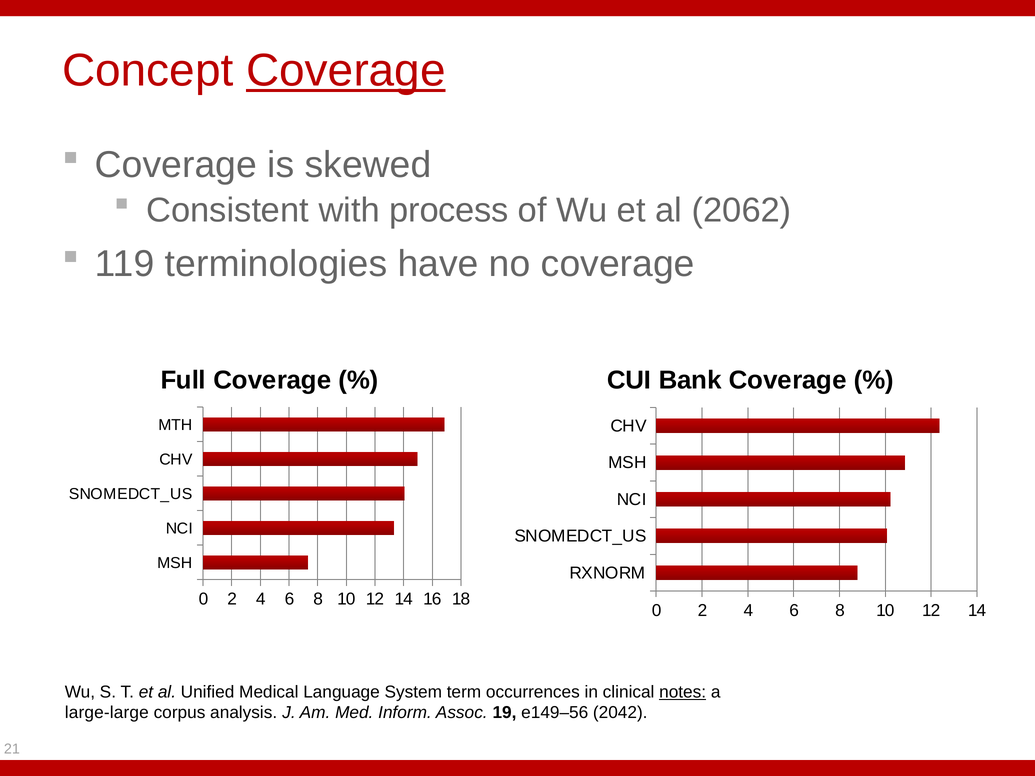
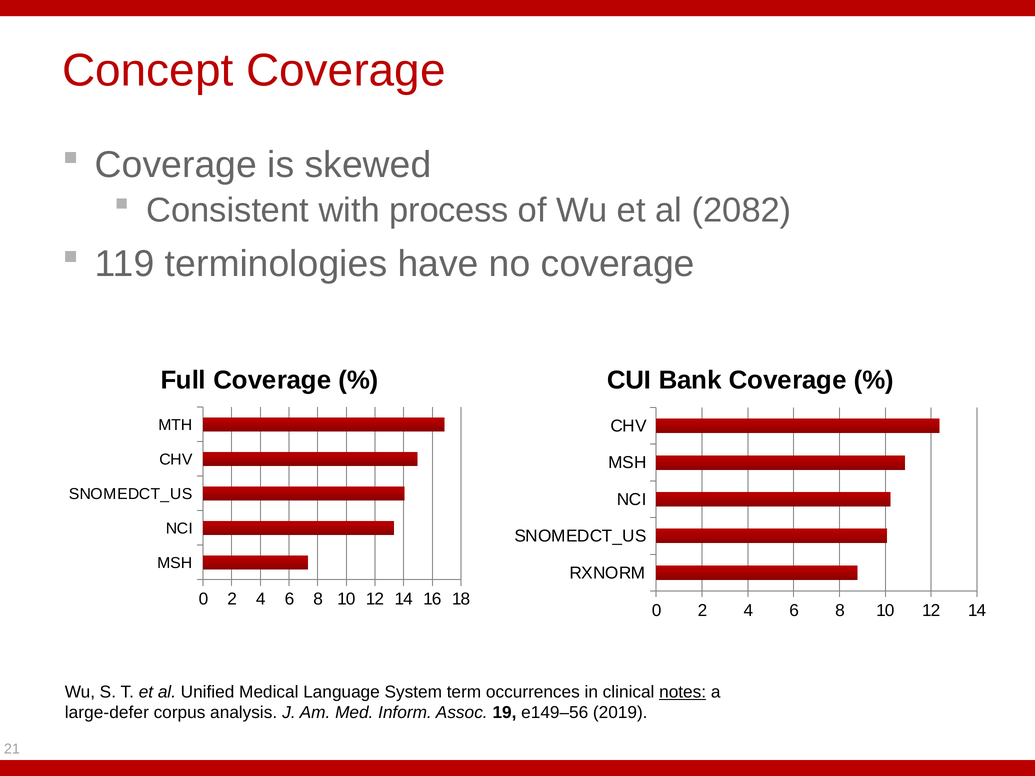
Coverage underline: present -> none (346, 71)
2062: 2062 -> 2082 (742, 210)
large-large: large-large -> large-defer (107, 713)
2042: 2042 -> 2019 (620, 713)
